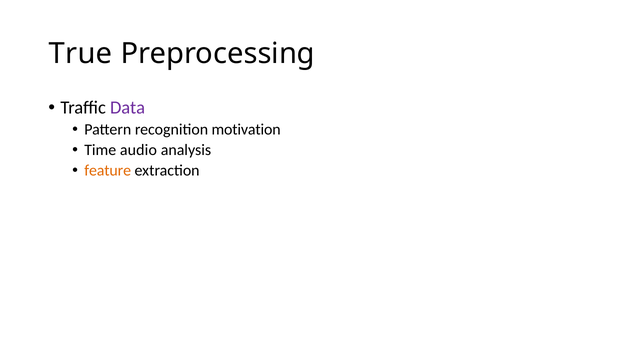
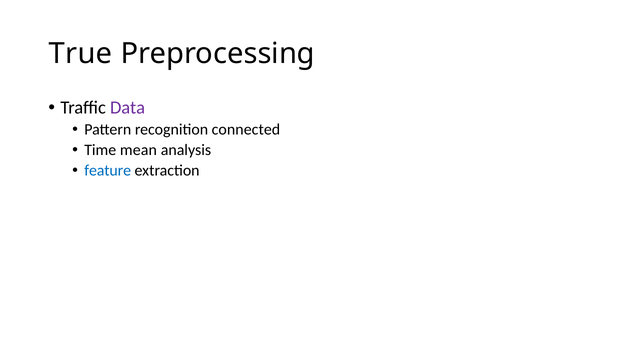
motivation: motivation -> connected (246, 129)
audio: audio -> mean (138, 150)
feature colour: orange -> blue (108, 170)
